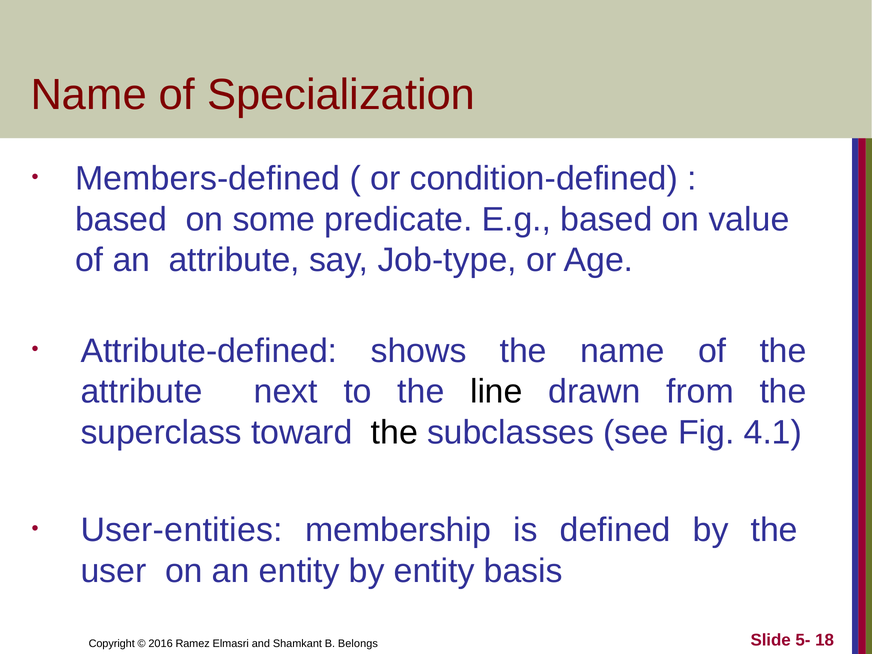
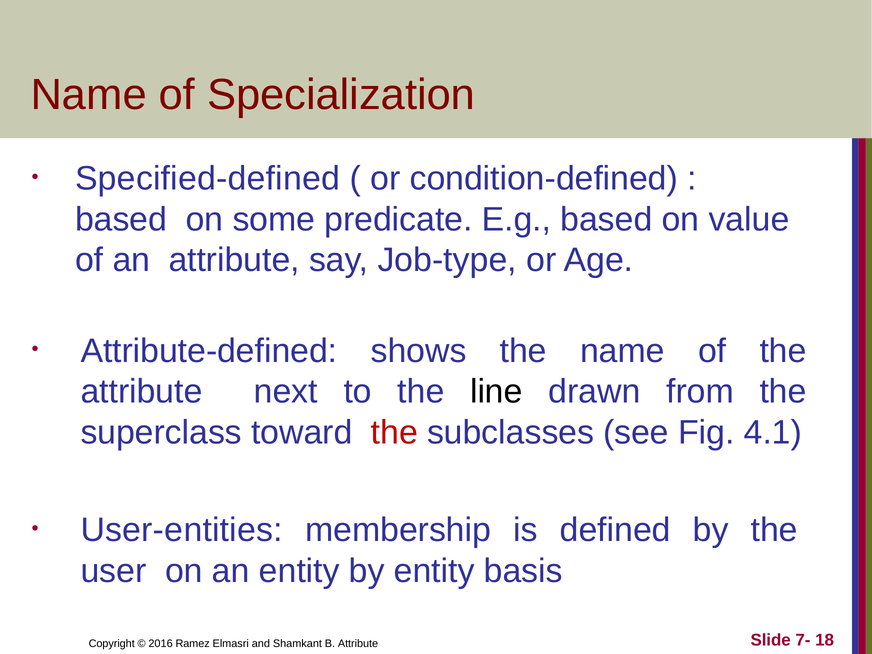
Members-defined: Members-defined -> Specified-defined (208, 179)
the colour: black -> red (394, 432)
5-: 5- -> 7- (803, 640)
B Belongs: Belongs -> Attribute (358, 643)
